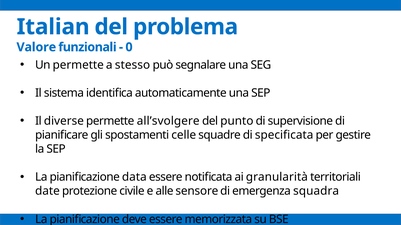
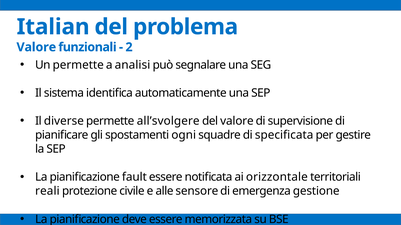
0: 0 -> 2 (129, 47)
stesso: stesso -> analisi (133, 65)
del punto: punto -> valore (237, 121)
celle: celle -> ogni (184, 135)
data: data -> fault (134, 178)
granularità: granularità -> orizzontale (277, 178)
date: date -> reali (47, 192)
squadra: squadra -> gestione (316, 192)
